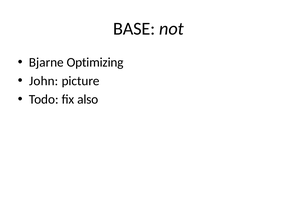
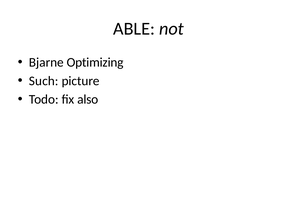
BASE: BASE -> ABLE (134, 29)
John: John -> Such (44, 81)
